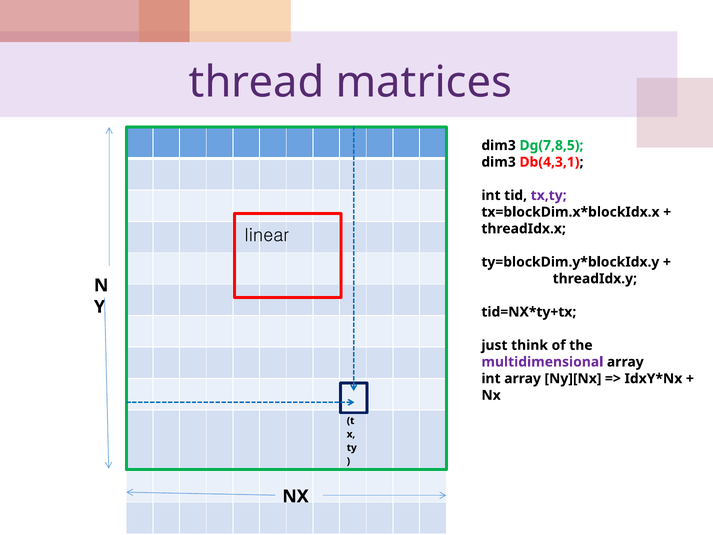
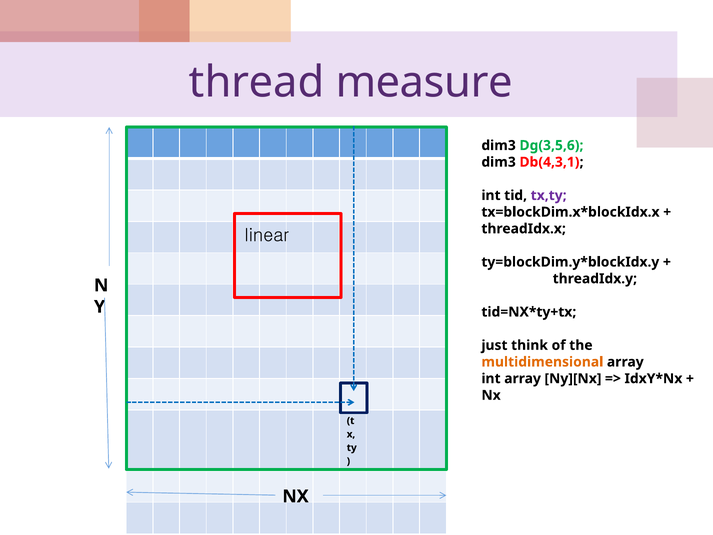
matrices: matrices -> measure (424, 83)
Dg(7,8,5: Dg(7,8,5 -> Dg(3,5,6 (551, 145)
multidimensional colour: purple -> orange (542, 362)
